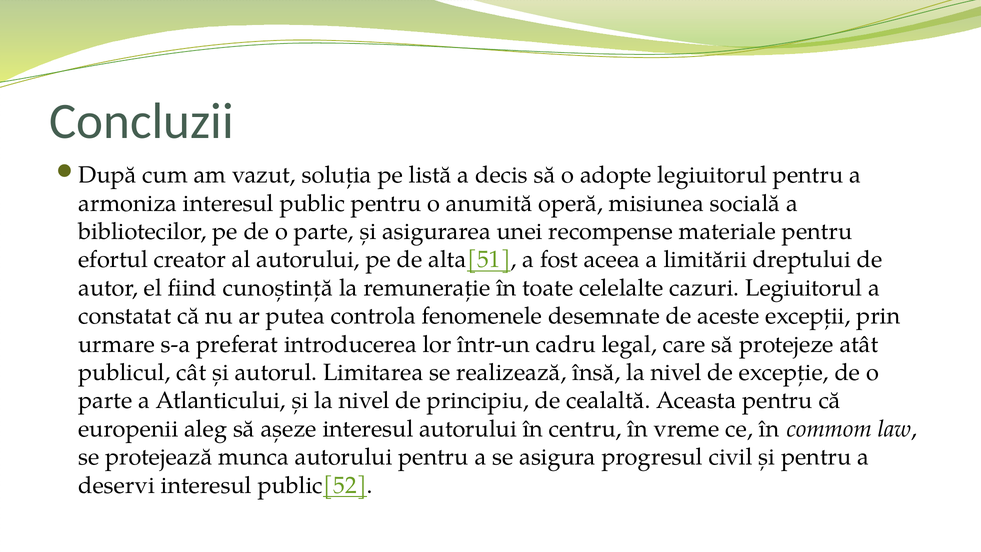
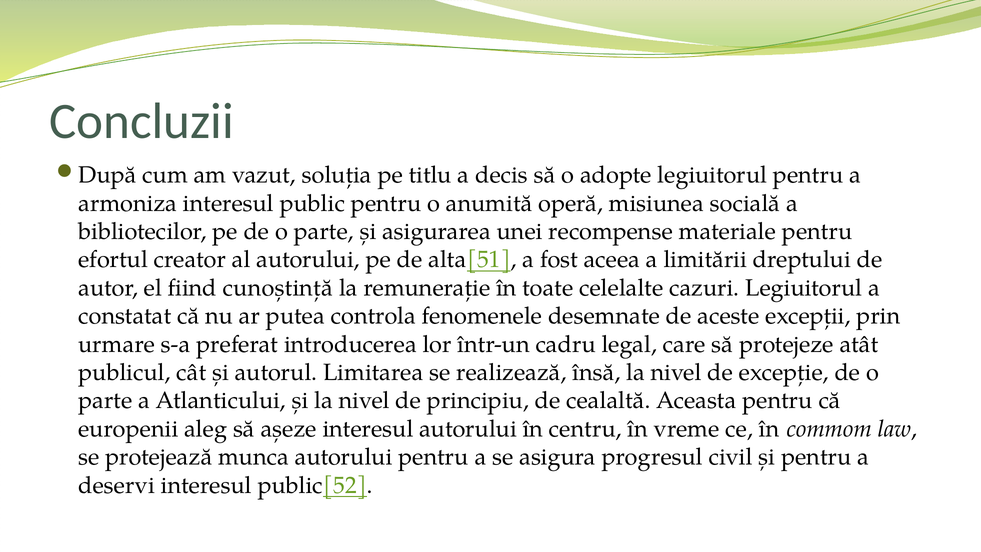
listă: listă -> titlu (430, 175)
